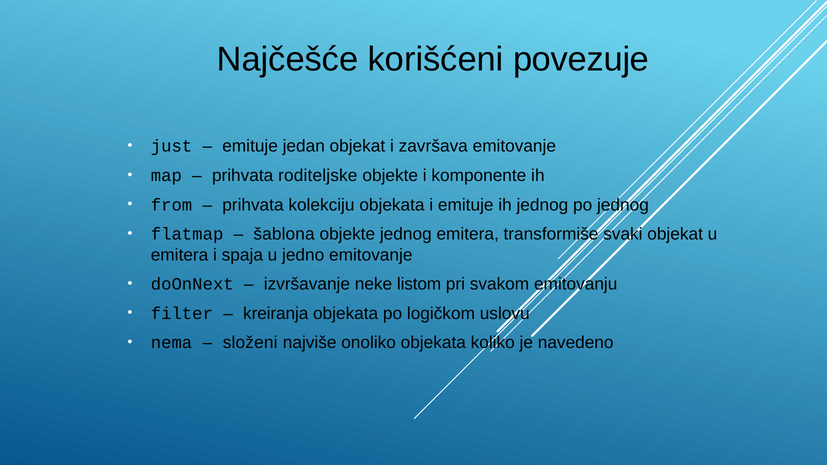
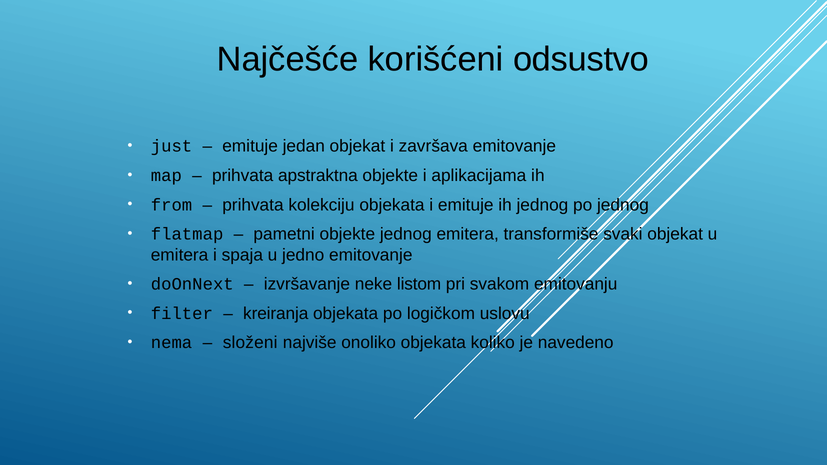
povezuje: povezuje -> odsustvo (581, 60)
roditeljske: roditeljske -> apstraktna (318, 176)
komponente: komponente -> aplikacijama (479, 176)
šablona: šablona -> pametni (284, 234)
